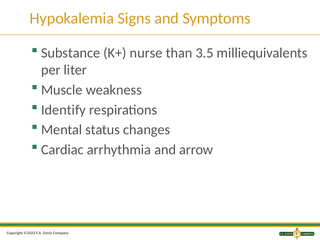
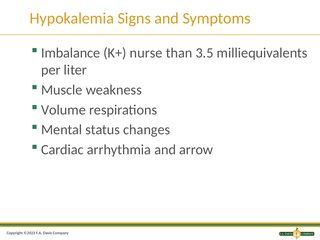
Substance: Substance -> Imbalance (71, 53)
Identify: Identify -> Volume (63, 110)
